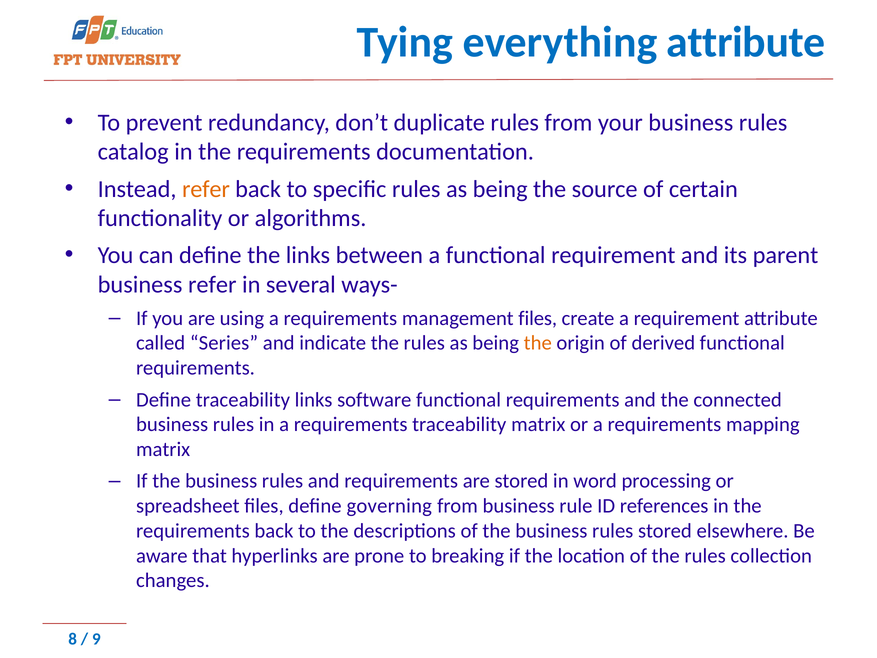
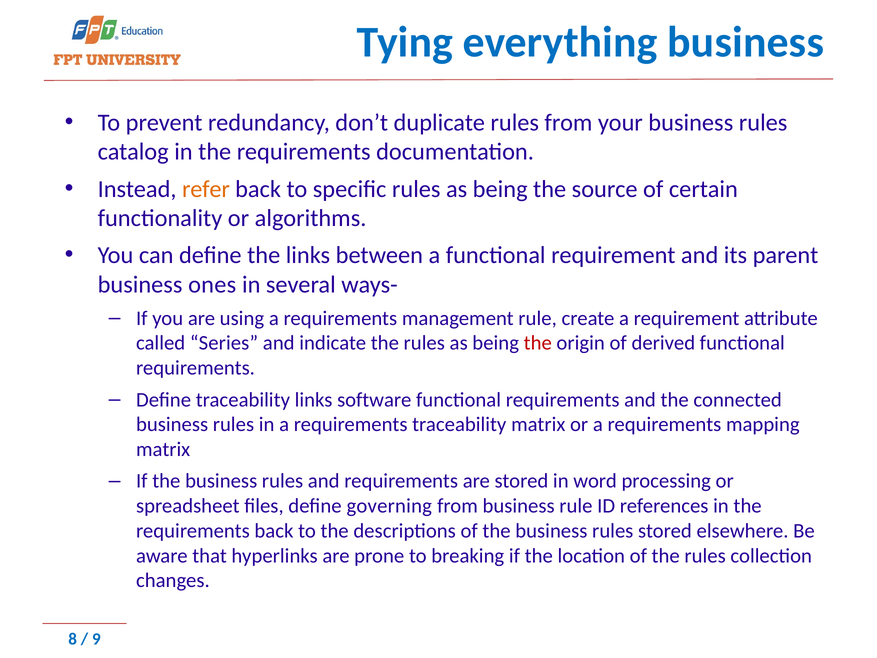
everything attribute: attribute -> business (746, 43)
business refer: refer -> ones (212, 284)
management files: files -> rule (538, 318)
the colour: orange -> red (538, 343)
